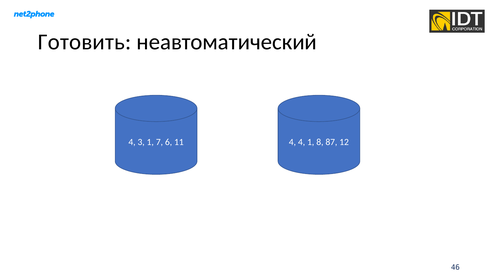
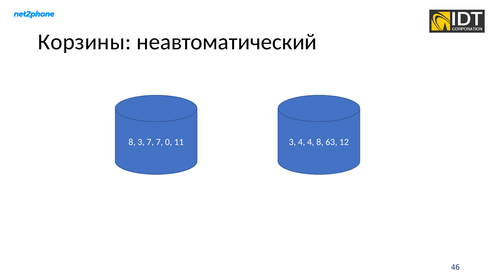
Готовить: Готовить -> Корзины (85, 42)
4: 4 -> 8 (132, 142)
3 1: 1 -> 7 (150, 142)
6: 6 -> 0 (169, 142)
11 4: 4 -> 3 (292, 142)
4 1: 1 -> 4 (311, 142)
87: 87 -> 63 (331, 142)
